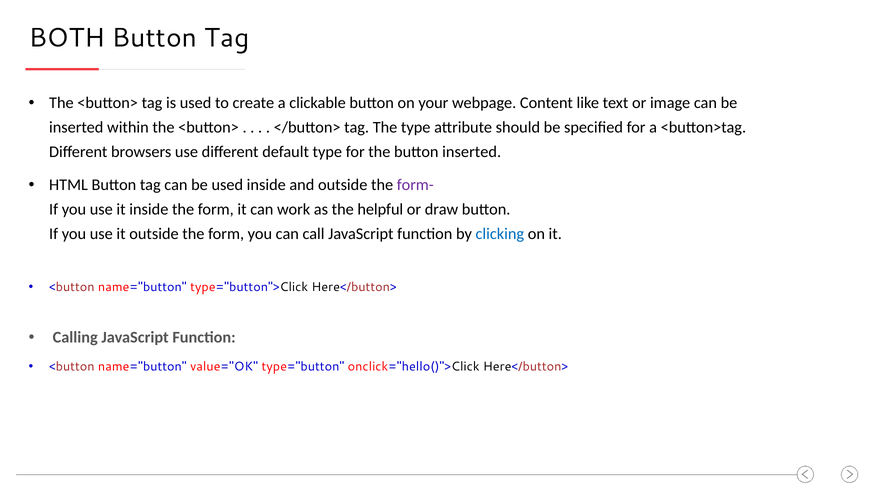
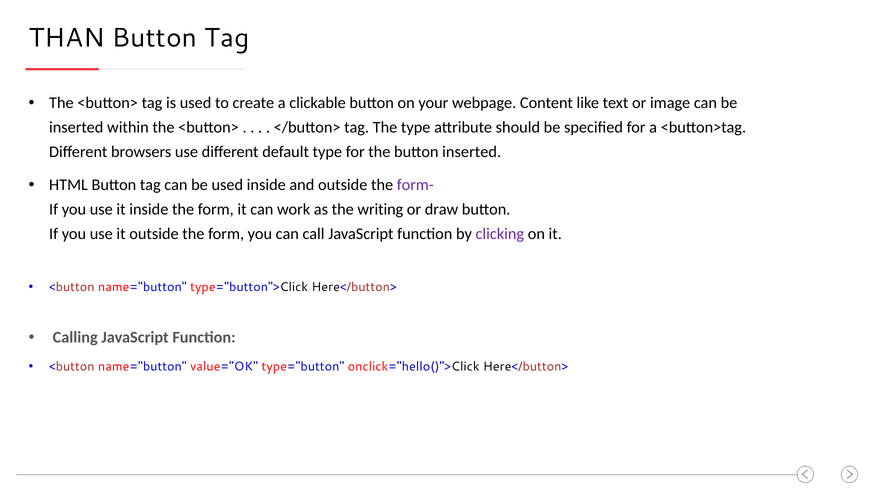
BOTH: BOTH -> THAN (67, 38)
helpful: helpful -> writing (380, 209)
clicking colour: blue -> purple (500, 234)
